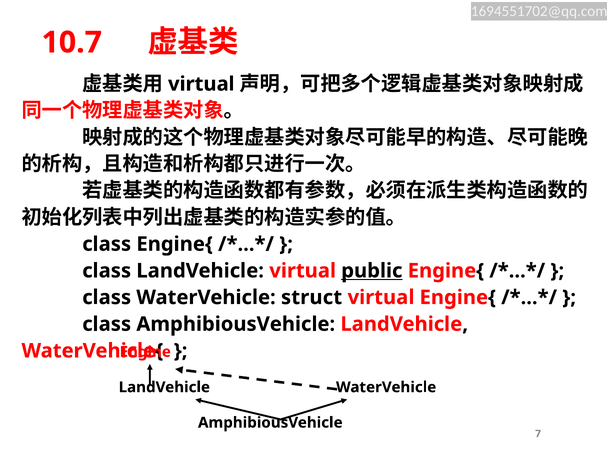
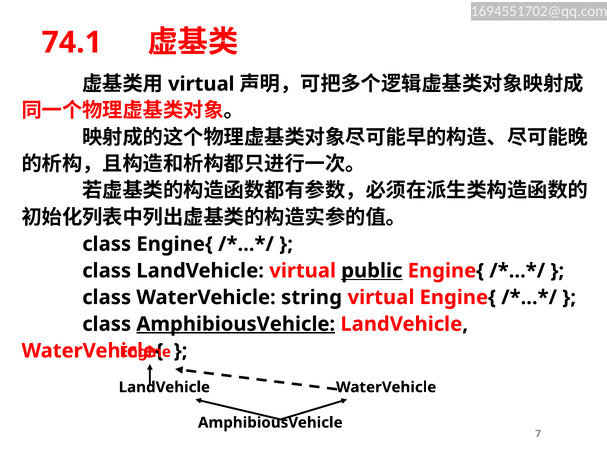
10.7: 10.7 -> 74.1 (72, 42)
struct: struct -> string (312, 298)
AmphibiousVehicle underline: none -> present (236, 324)
